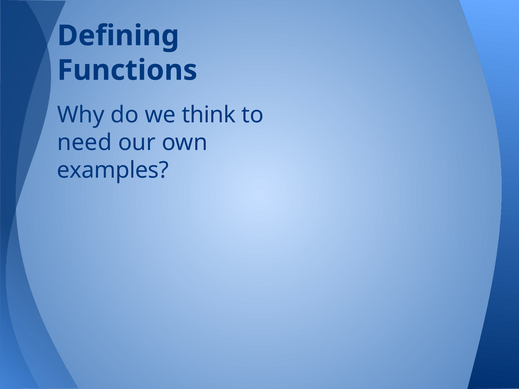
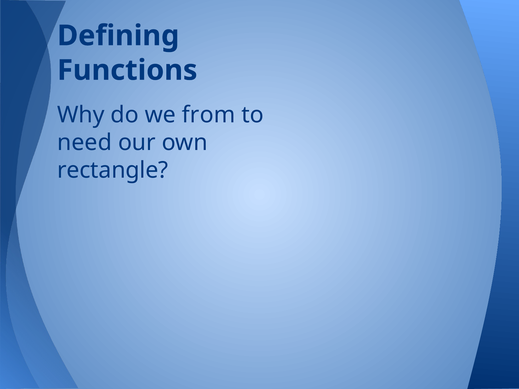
think: think -> from (209, 115)
examples: examples -> rectangle (113, 170)
